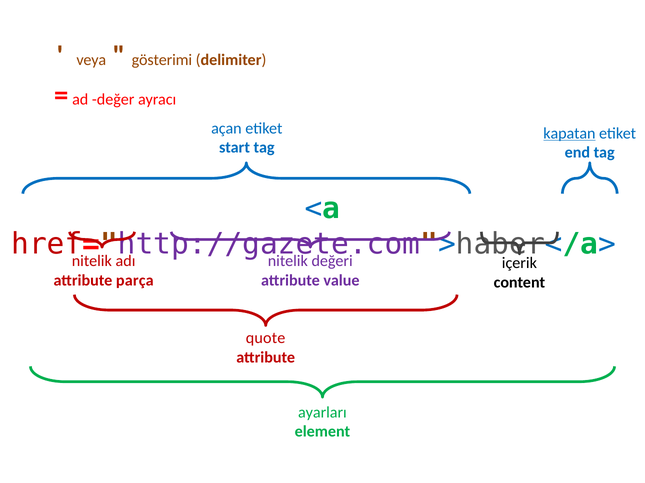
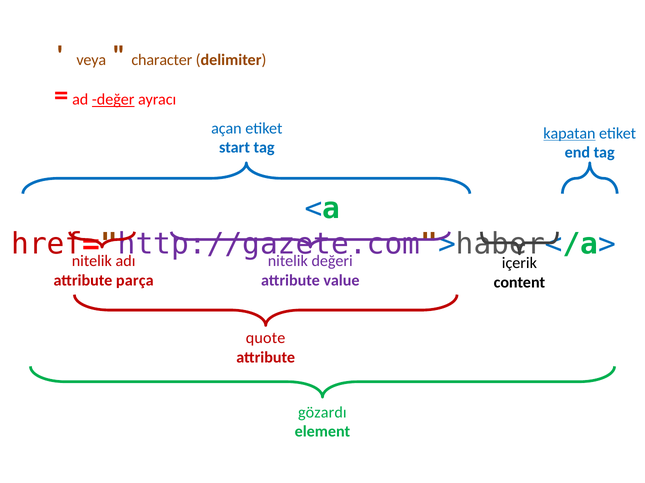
gösterimi: gösterimi -> character (162, 60)
değer underline: none -> present (113, 100)
ayarları: ayarları -> gözardı (322, 413)
